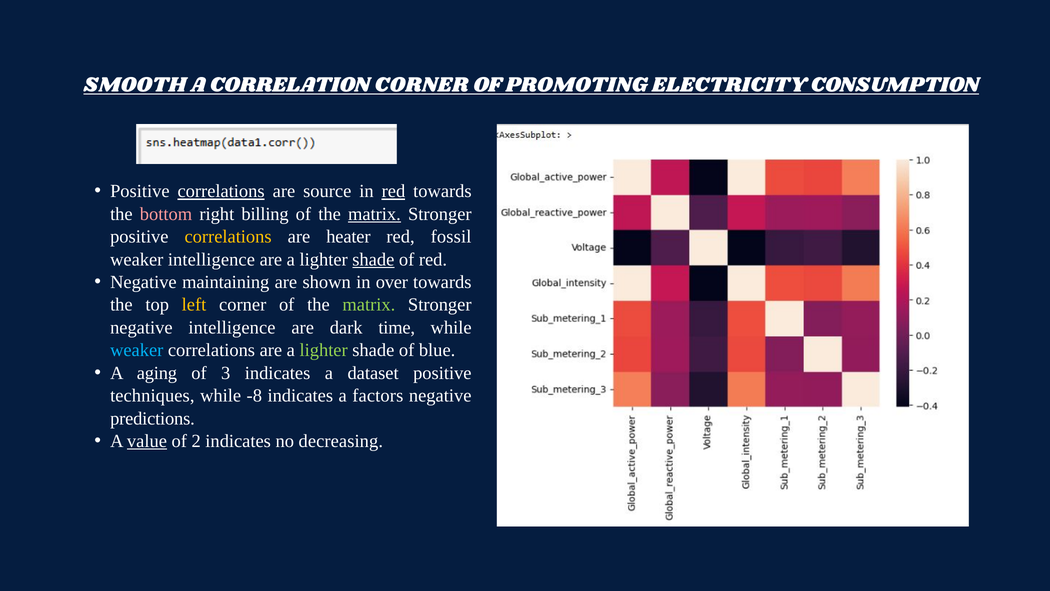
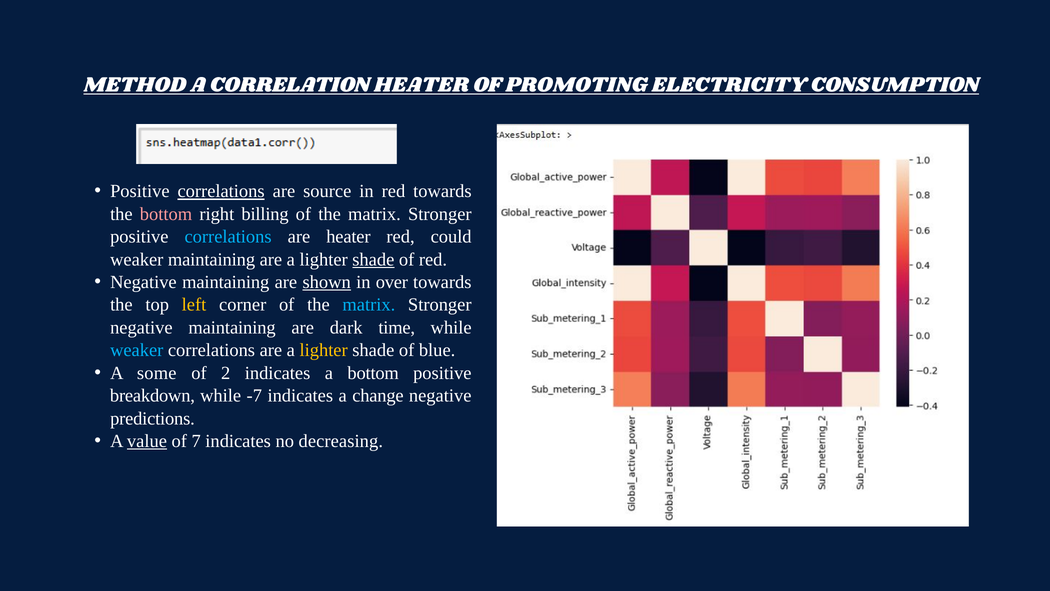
SMOOTH: SMOOTH -> METHOD (135, 85)
CORRELATION CORNER: CORNER -> HEATER (422, 85)
red underline: present -> none (393, 191)
matrix underline: present -> none (374, 214)
correlations colour: yellow -> light blue (228, 237)
fossil: fossil -> could (451, 237)
weaker intelligence: intelligence -> maintaining (212, 259)
shown underline: none -> present (327, 282)
matrix colour: light green -> light blue (369, 305)
intelligence: intelligence -> maintaining (232, 327)
lighter colour: light green -> yellow (324, 350)
aging: aging -> some (157, 373)
3: 3 -> 2 (226, 373)
a dataset: dataset -> bottom (373, 373)
techniques: techniques -> breakdown (152, 395)
-8: -8 -> -7 (254, 395)
factors: factors -> change (378, 395)
2: 2 -> 7 (196, 441)
